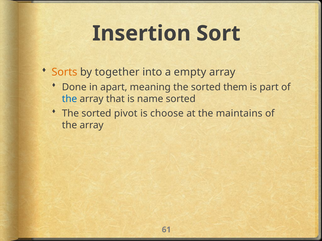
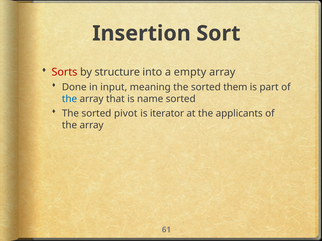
Sorts colour: orange -> red (64, 72)
together: together -> structure (117, 72)
apart: apart -> input (114, 87)
choose: choose -> iterator (167, 114)
maintains: maintains -> applicants (239, 114)
